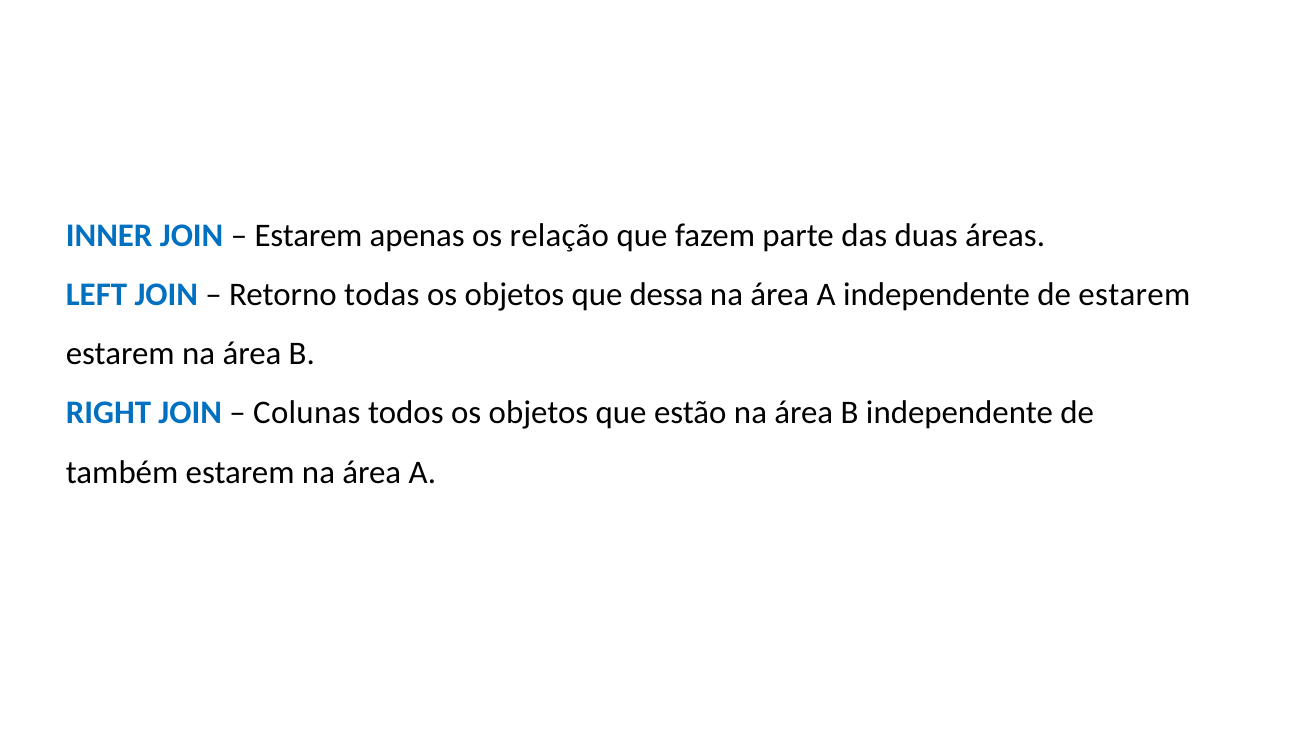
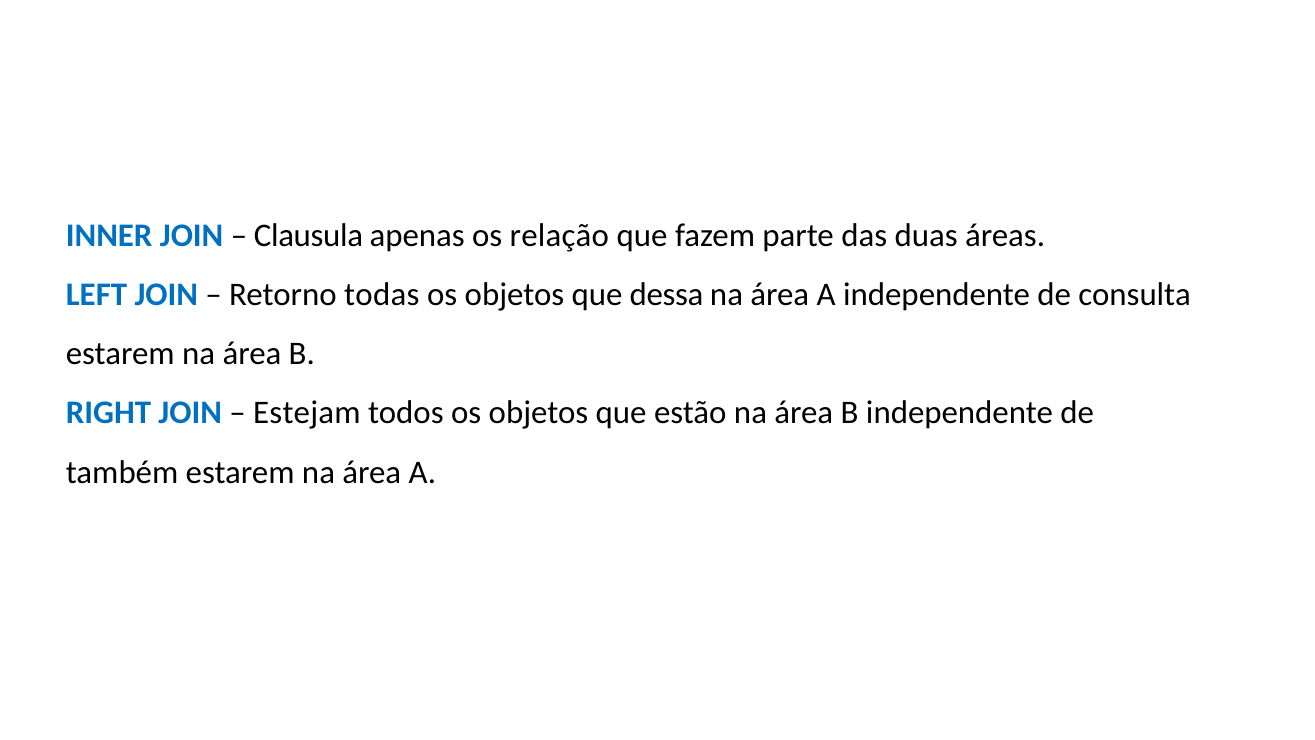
Estarem: Estarem -> Clausula (308, 235)
de estarem: estarem -> consulta (1135, 295)
Colunas: Colunas -> Estejam (307, 413)
